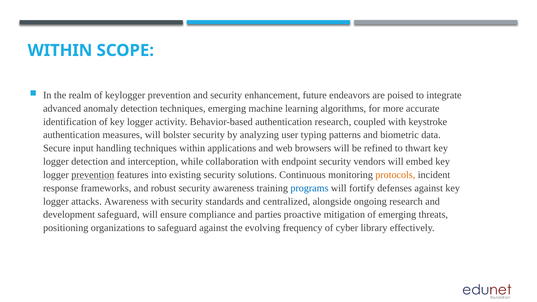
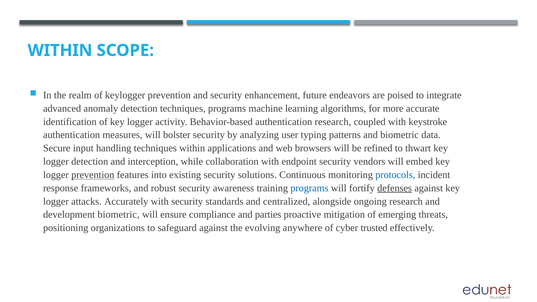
techniques emerging: emerging -> programs (227, 108)
protocols colour: orange -> blue (395, 175)
defenses underline: none -> present (395, 188)
attacks Awareness: Awareness -> Accurately (126, 201)
development safeguard: safeguard -> biometric (119, 215)
frequency: frequency -> anywhere (303, 228)
library: library -> trusted (374, 228)
